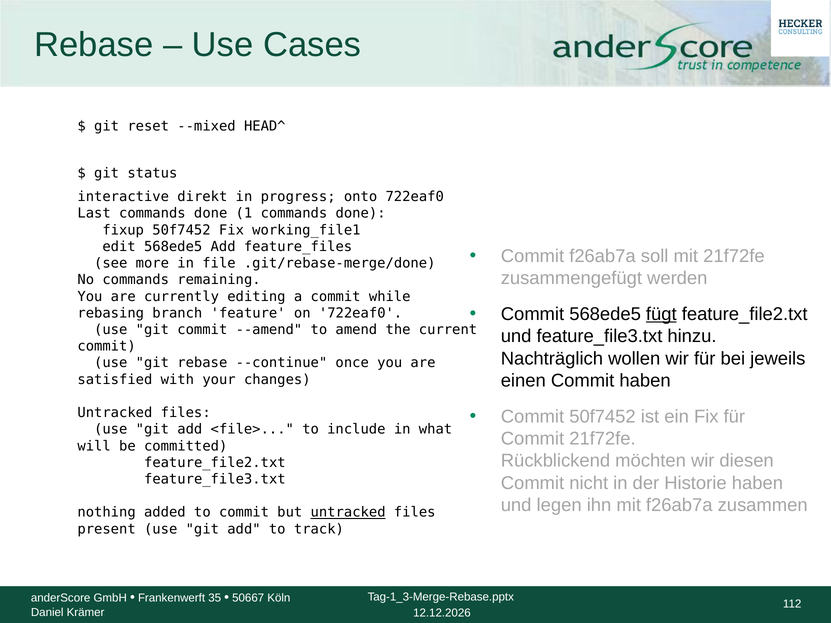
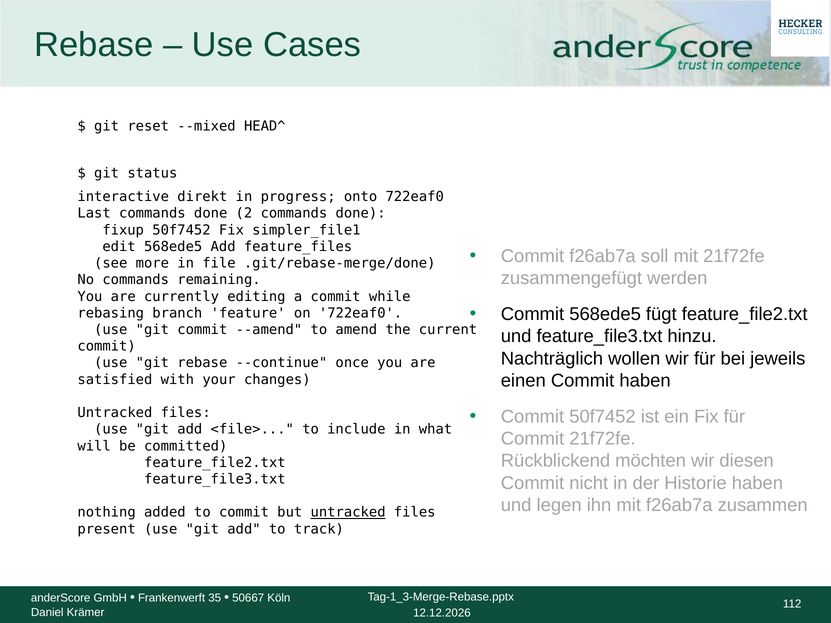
1: 1 -> 2 (244, 213)
working_file1: working_file1 -> simpler_file1 (306, 230)
fügt underline: present -> none (661, 314)
